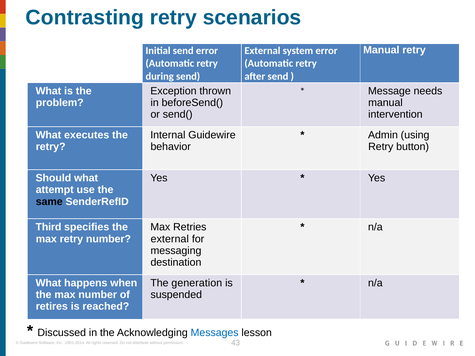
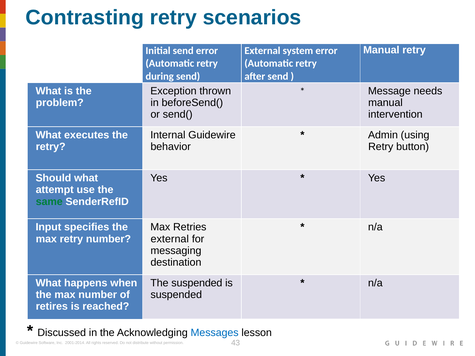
same colour: black -> green (49, 202)
Third: Third -> Input (48, 227)
The generation: generation -> suspended (197, 283)
